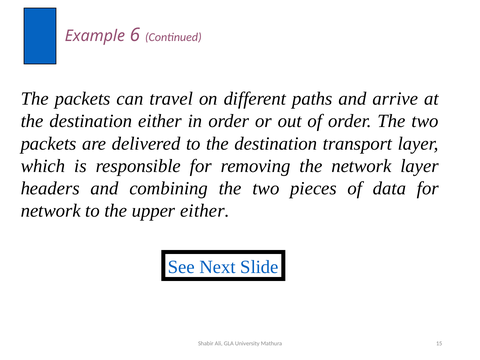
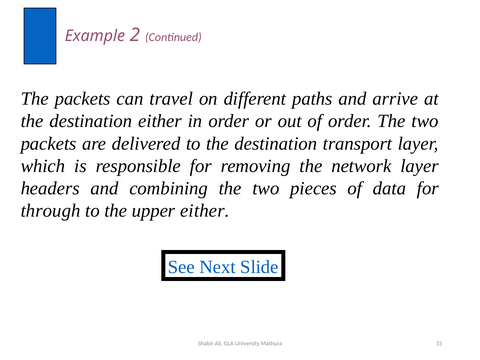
6: 6 -> 2 (135, 35)
network: network -> through (51, 211)
